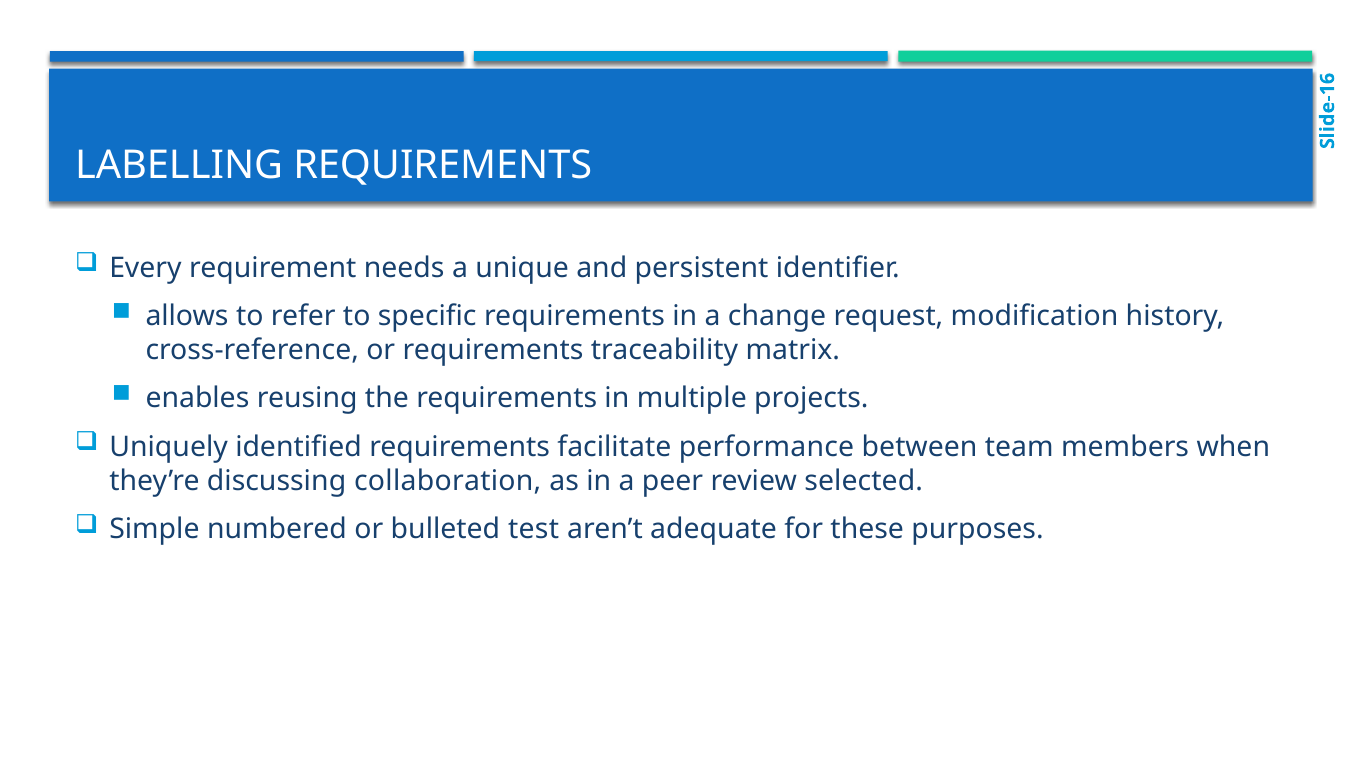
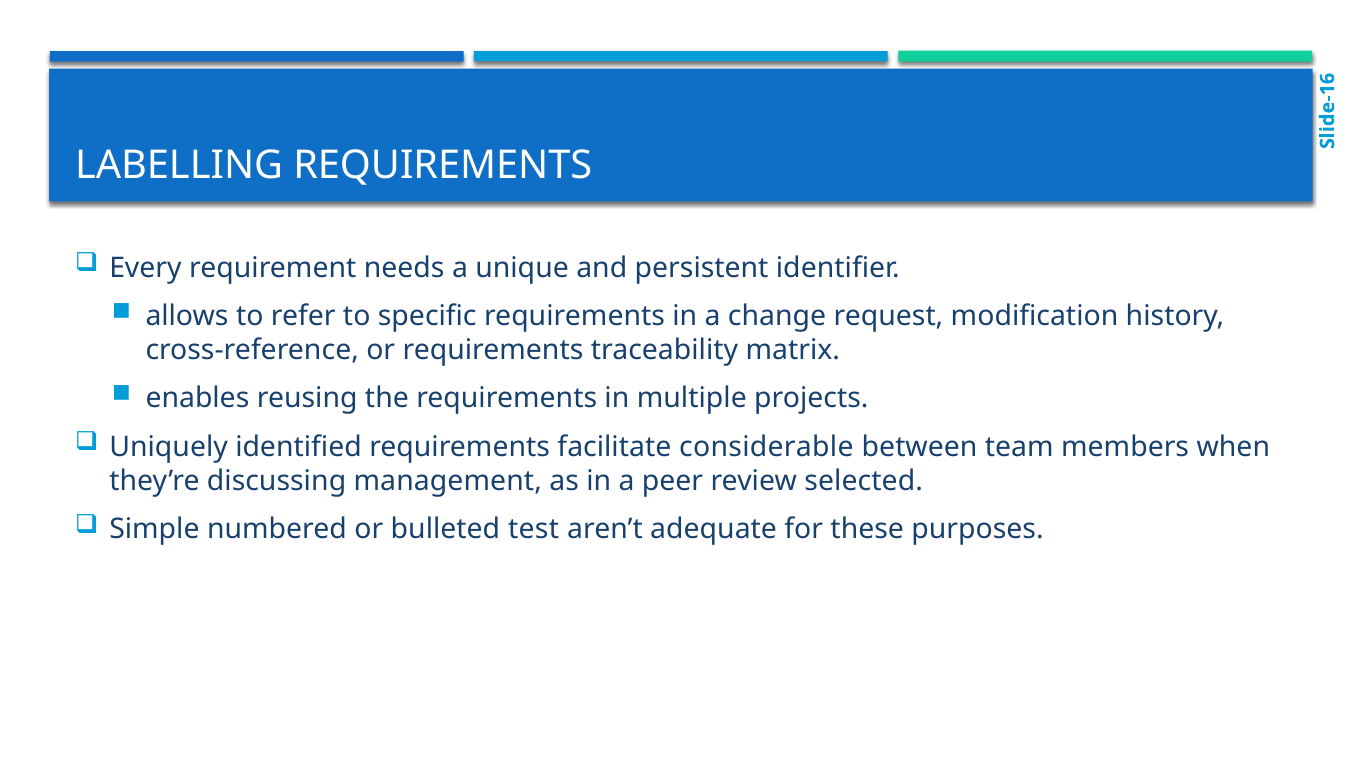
performance: performance -> considerable (766, 447)
collaboration: collaboration -> management (448, 481)
